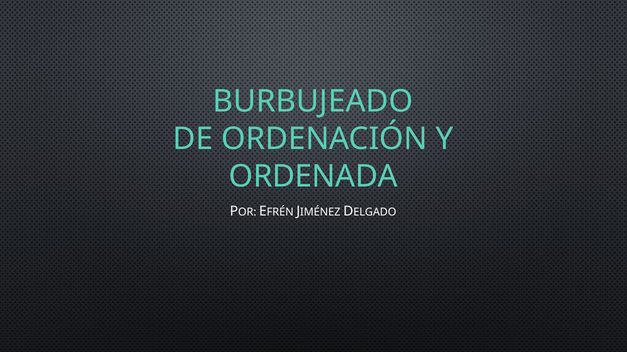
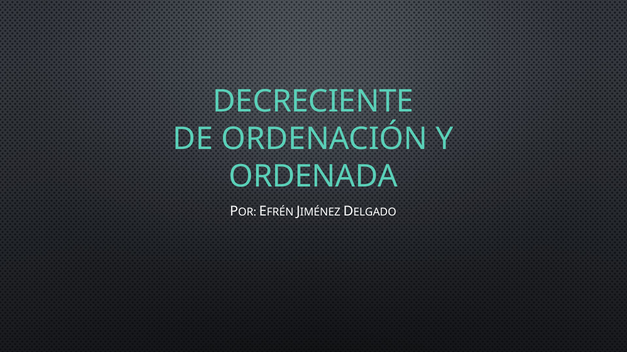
BURBUJEADO: BURBUJEADO -> DECRECIENTE (313, 102)
